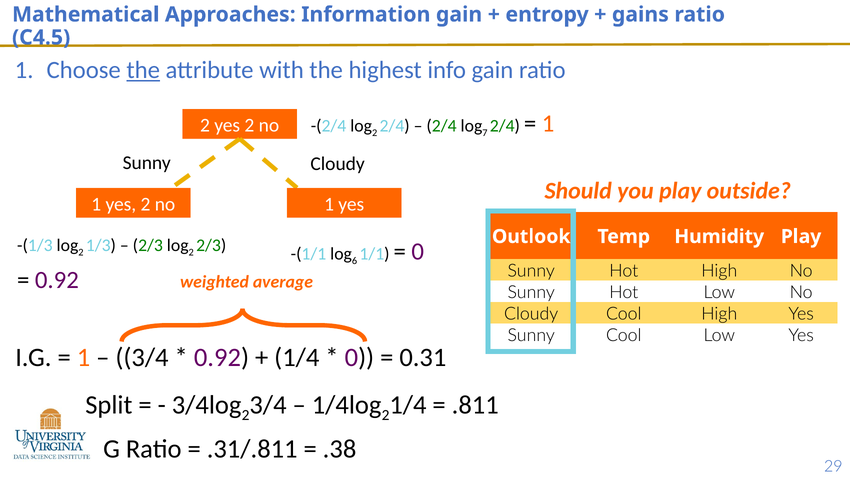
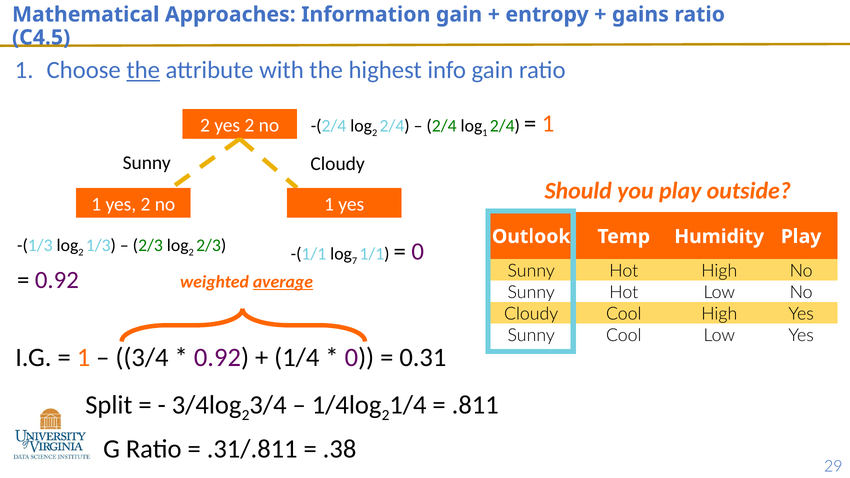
7: 7 -> 1 (485, 133)
6: 6 -> 7 (355, 261)
average underline: none -> present (283, 282)
